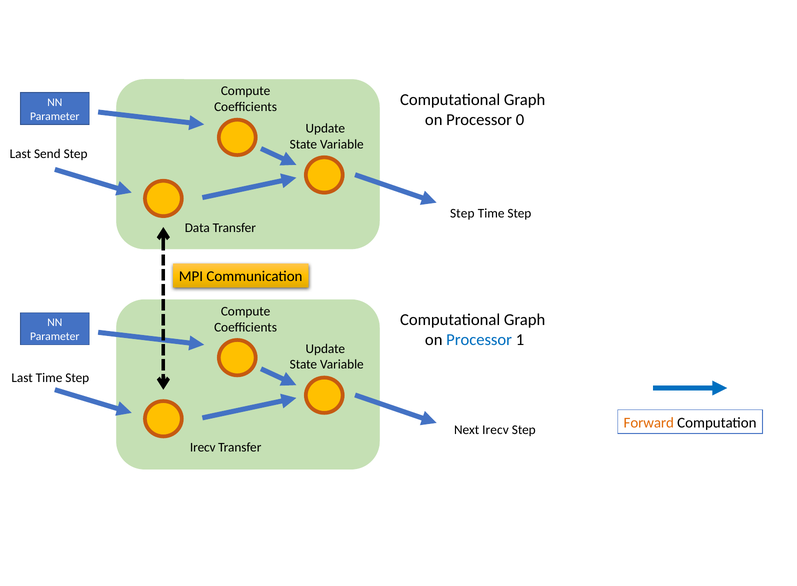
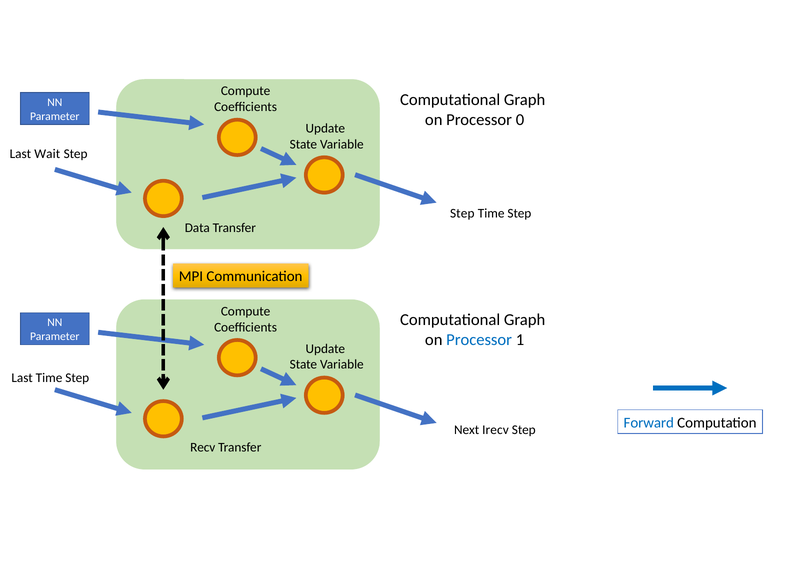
Send: Send -> Wait (47, 154)
Forward colour: orange -> blue (649, 423)
Irecv: Irecv -> Recv (203, 447)
